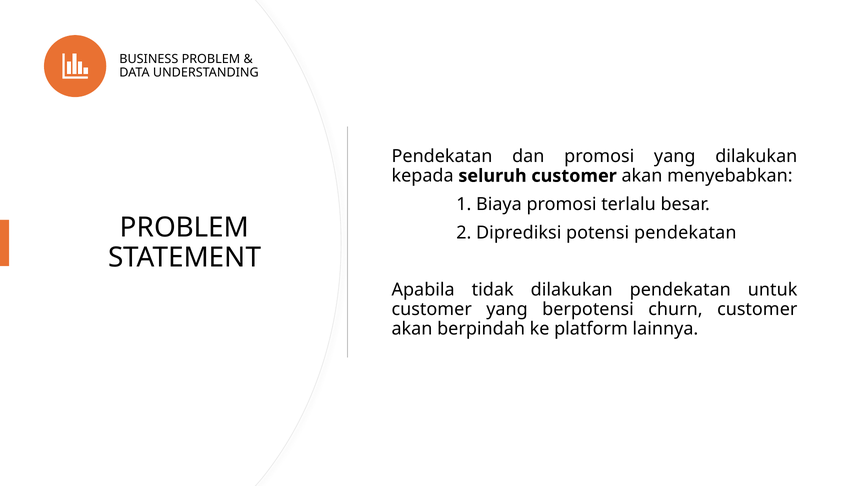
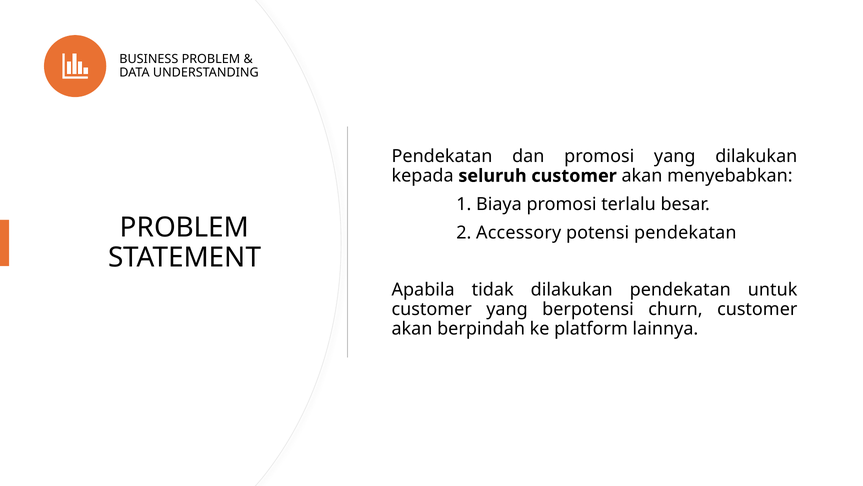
Diprediksi: Diprediksi -> Accessory (519, 233)
